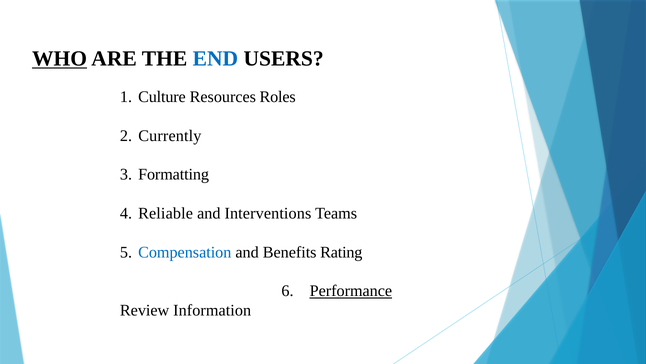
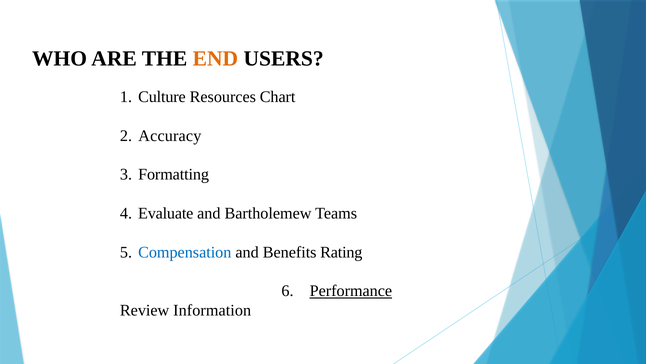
WHO underline: present -> none (60, 59)
END colour: blue -> orange (215, 59)
Roles: Roles -> Chart (278, 97)
Currently: Currently -> Accuracy (170, 136)
Reliable: Reliable -> Evaluate (166, 213)
Interventions: Interventions -> Bartholemew (268, 213)
